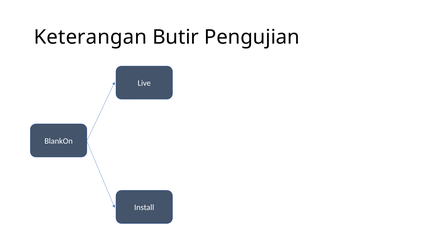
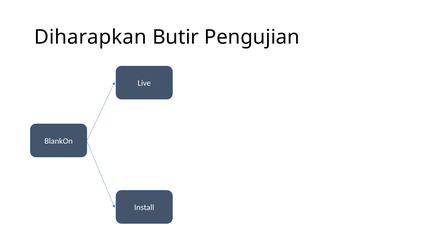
Keterangan: Keterangan -> Diharapkan (90, 37)
